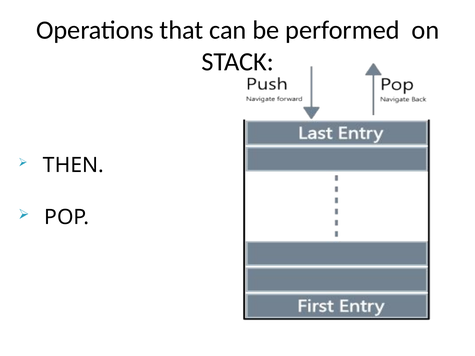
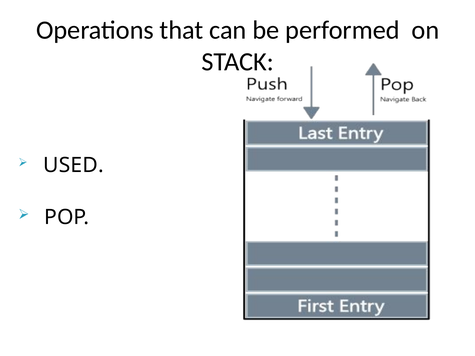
THEN: THEN -> USED (73, 165)
